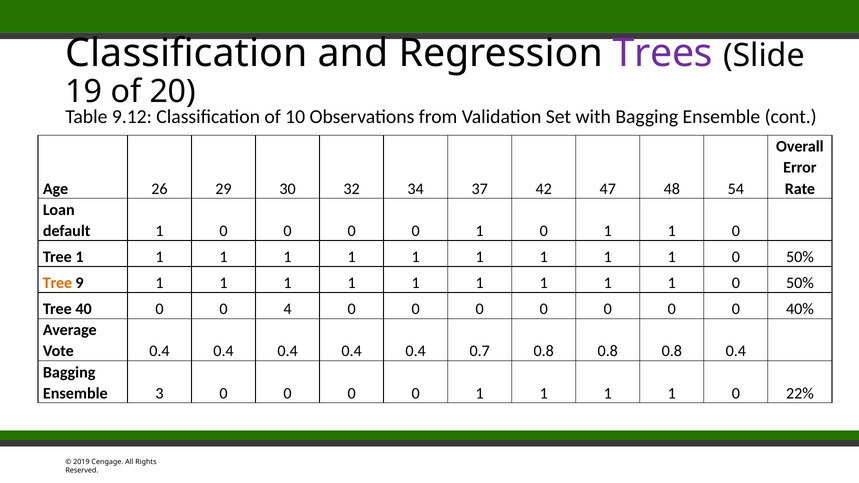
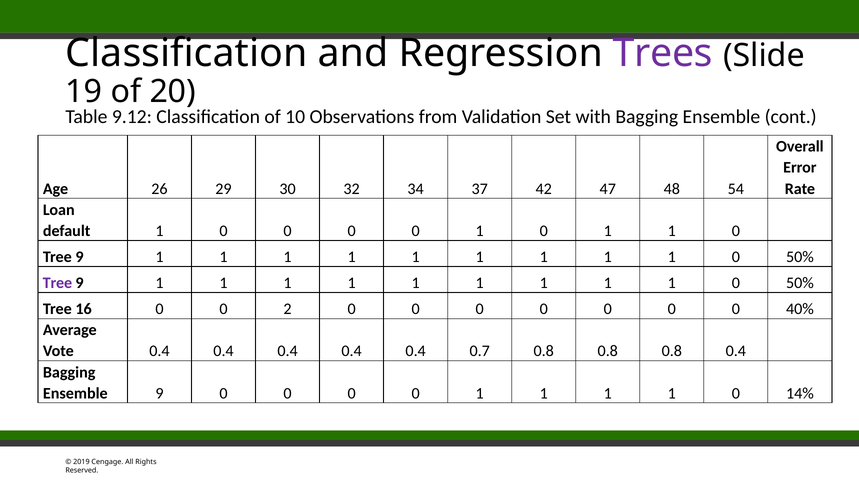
1: 1 -> 9 (80, 257)
Tree colour: orange -> purple (57, 283)
40: 40 -> 16 (84, 309)
4: 4 -> 2 (288, 309)
Ensemble 3: 3 -> 9 (159, 393)
22%: 22% -> 14% (800, 393)
